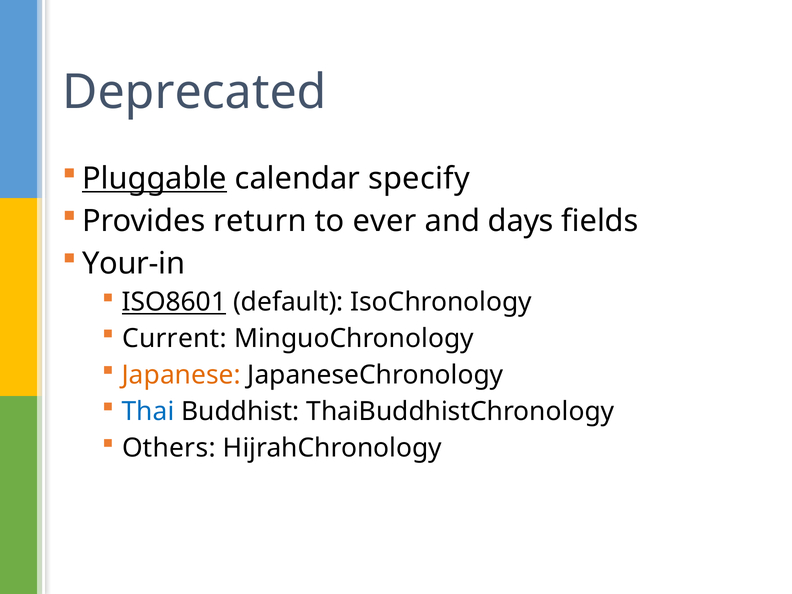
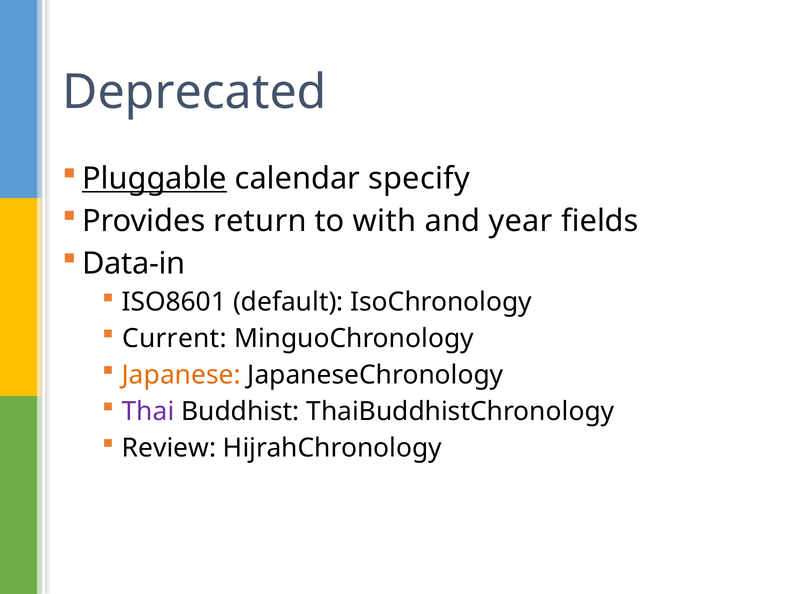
ever: ever -> with (385, 221)
days: days -> year (521, 221)
Your-in: Your-in -> Data-in (134, 263)
ISO8601 underline: present -> none (174, 302)
Thai colour: blue -> purple (148, 411)
Others: Others -> Review (169, 448)
